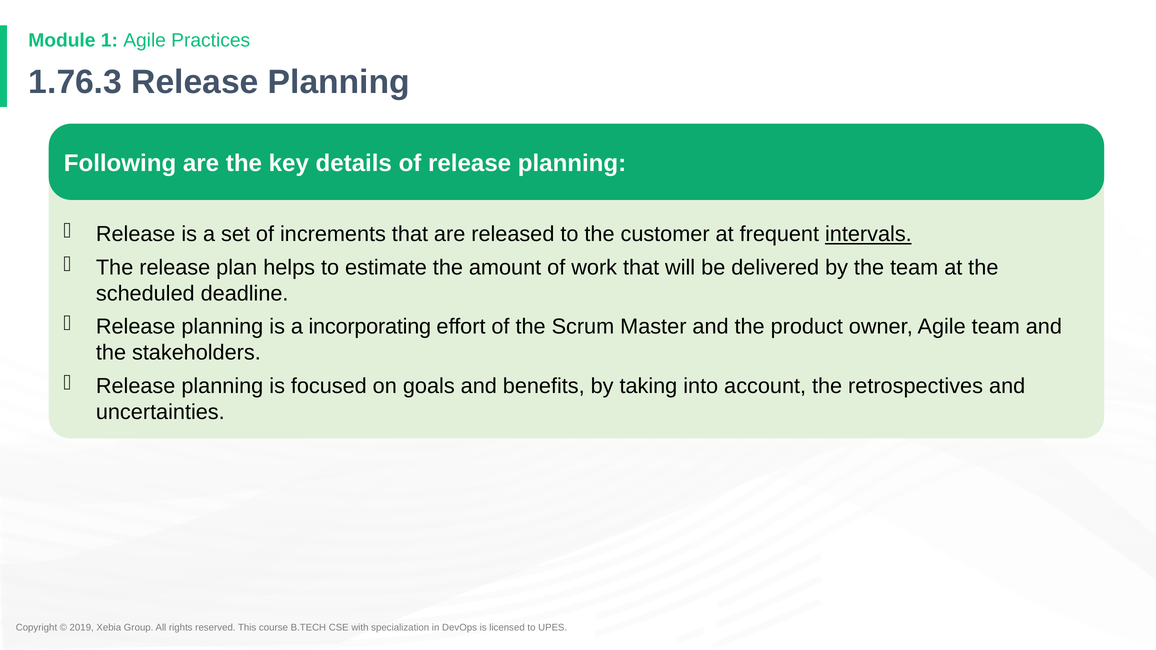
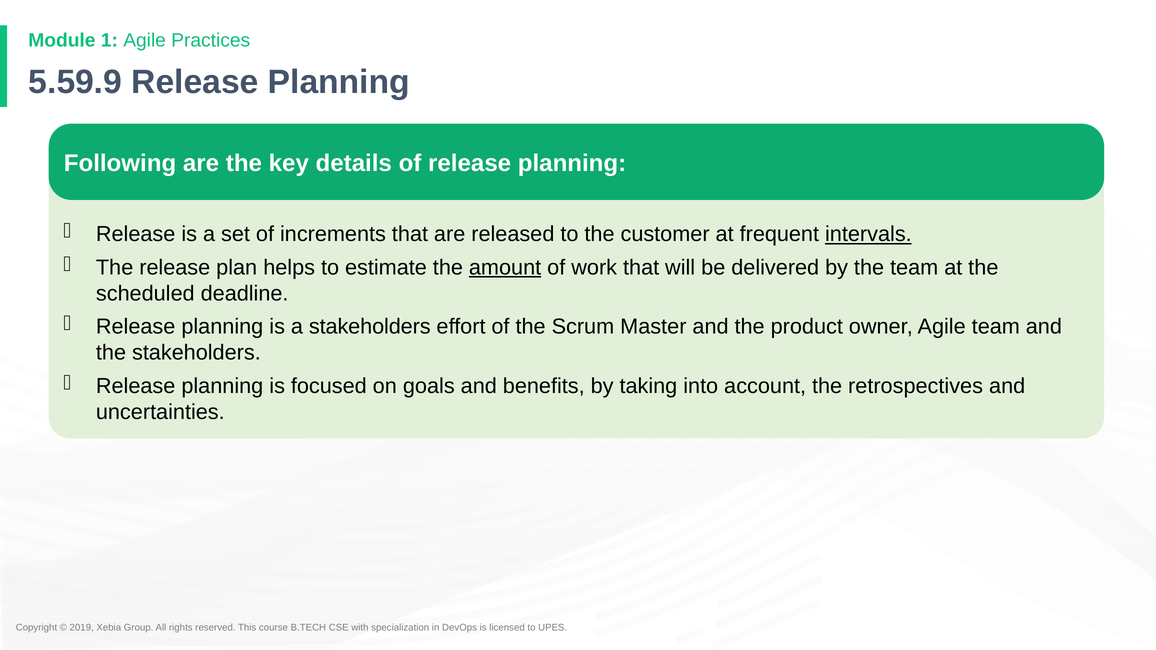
1.76.3: 1.76.3 -> 5.59.9 (75, 82)
amount underline: none -> present (505, 268)
a incorporating: incorporating -> stakeholders (370, 327)
